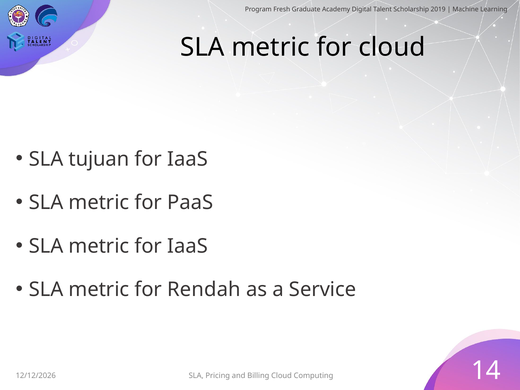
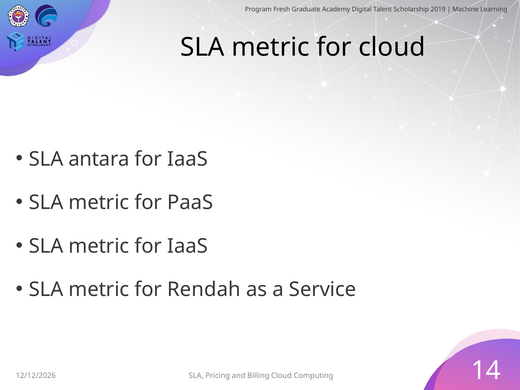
tujuan: tujuan -> antara (99, 159)
